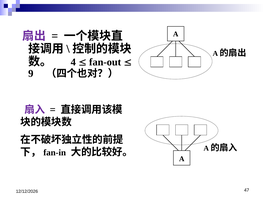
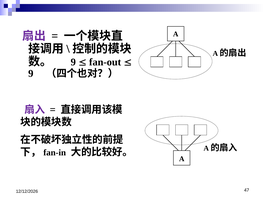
4: 4 -> 9 (73, 62)
